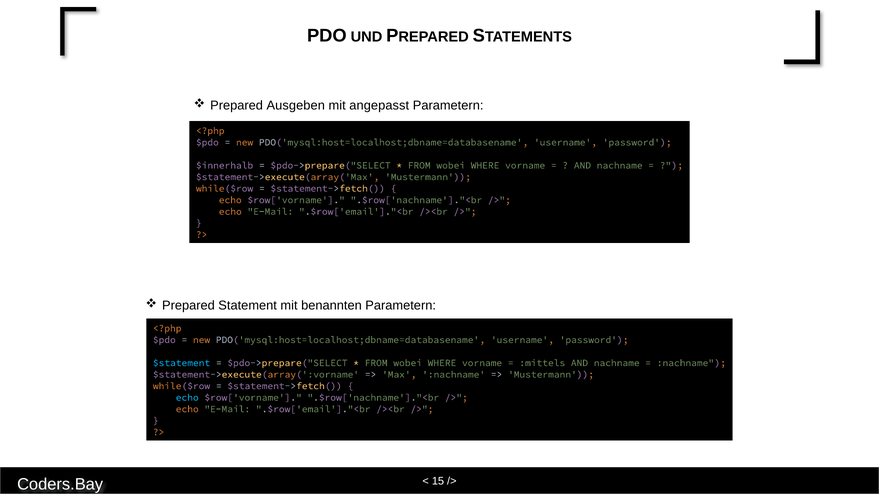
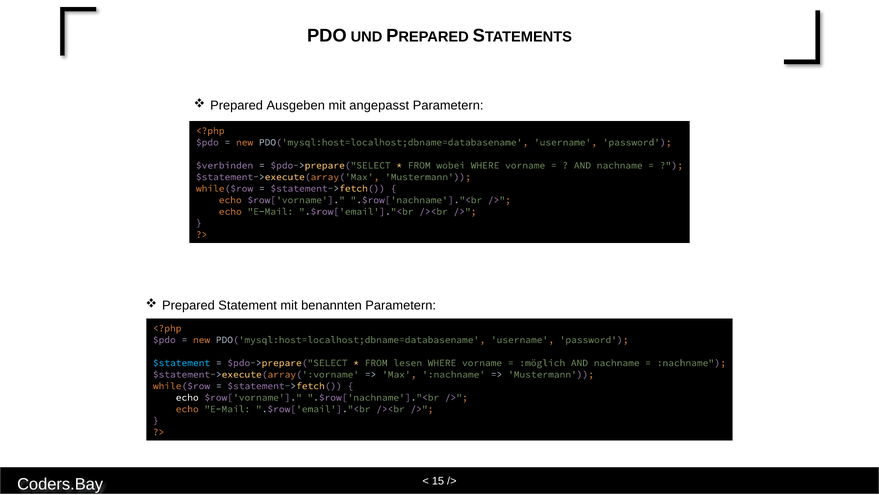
$innerhalb: $innerhalb -> $verbinden (225, 165)
wobei: wobei -> lesen (408, 362)
:mittels: :mittels -> :möglich (542, 362)
echo colour: light blue -> white (187, 397)
